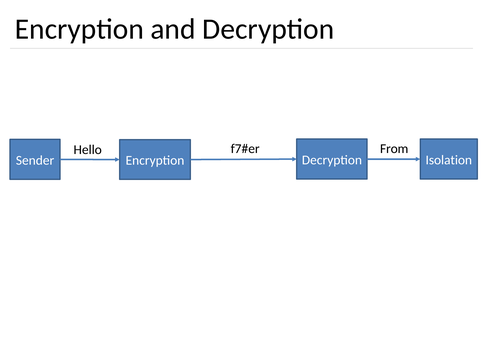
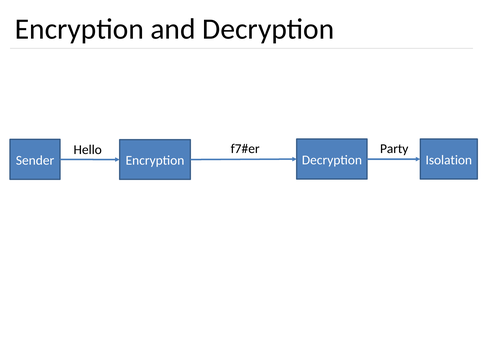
From: From -> Party (394, 149)
